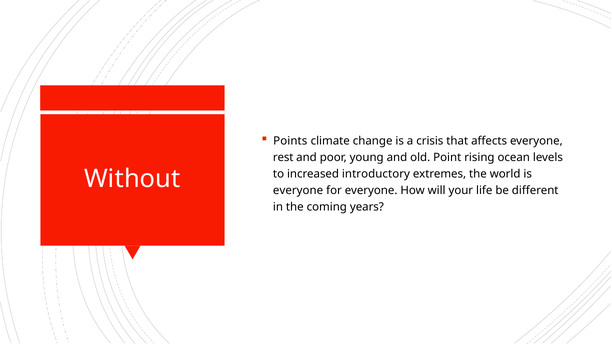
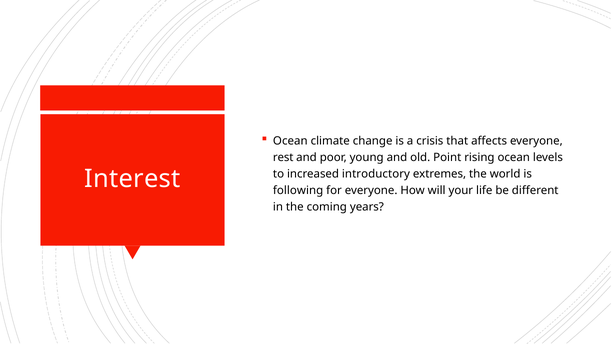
Points: Points -> Ocean (290, 141)
Without: Without -> Interest (132, 179)
everyone: everyone -> following (298, 191)
